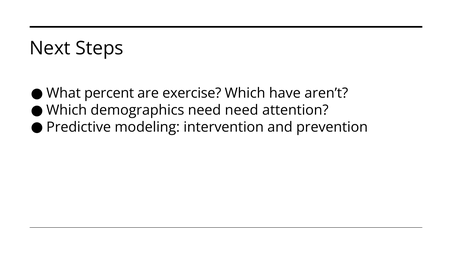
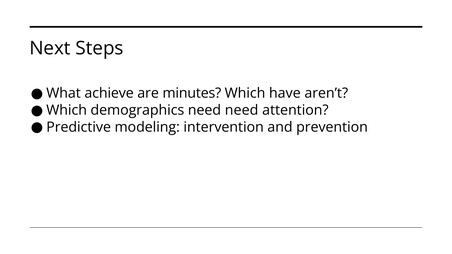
percent: percent -> achieve (109, 93)
exercise: exercise -> minutes (192, 93)
